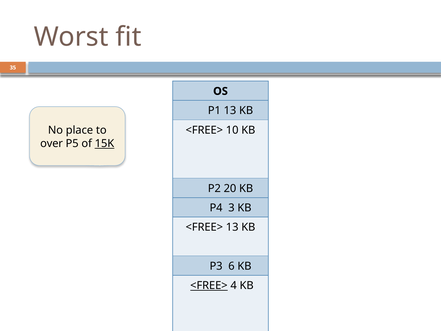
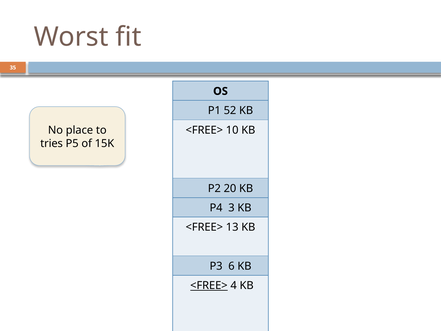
P1 13: 13 -> 52 (230, 111)
over: over -> tries (52, 143)
15K underline: present -> none (104, 143)
